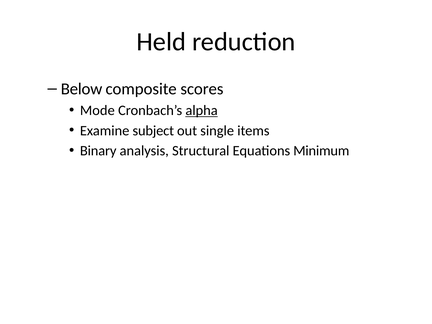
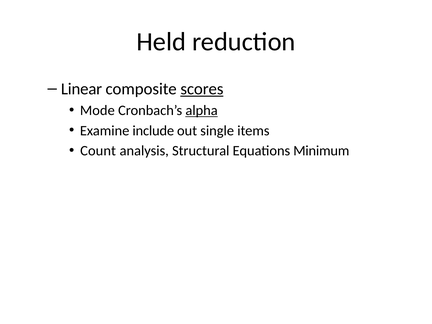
Below: Below -> Linear (82, 89)
scores underline: none -> present (202, 89)
subject: subject -> include (153, 131)
Binary: Binary -> Count (98, 151)
